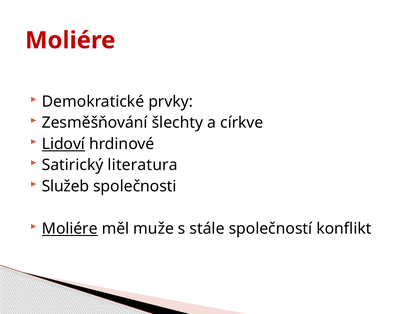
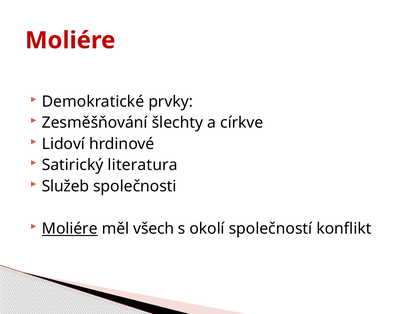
Lidoví underline: present -> none (63, 144)
muže: muže -> všech (154, 229)
stále: stále -> okolí (207, 229)
